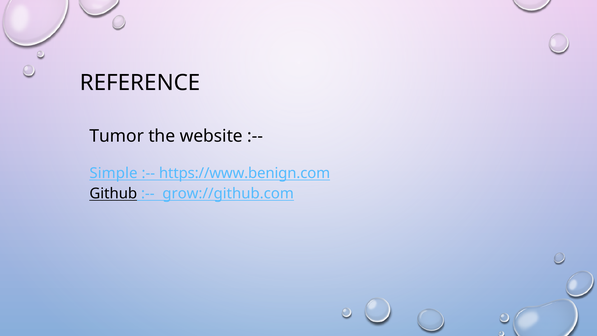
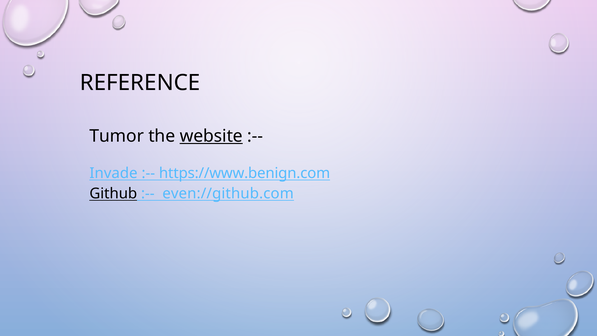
website underline: none -> present (211, 136)
Simple: Simple -> Invade (114, 173)
grow://github.com: grow://github.com -> even://github.com (228, 193)
